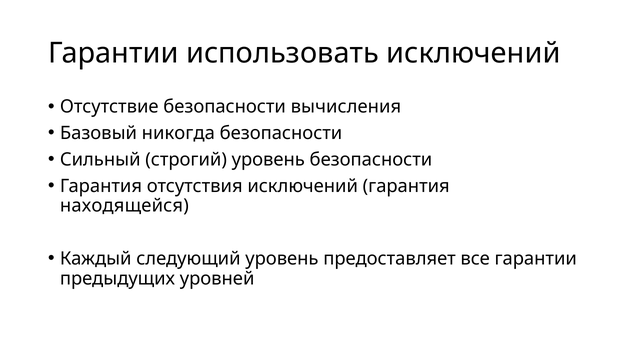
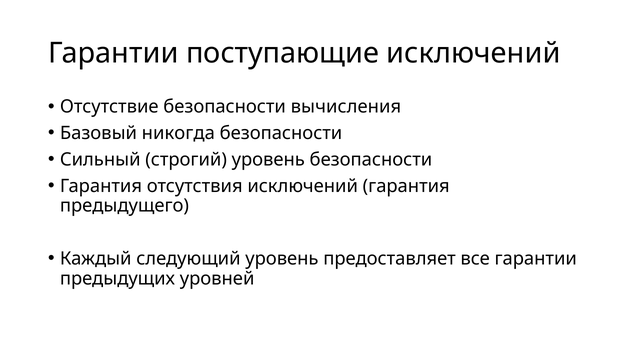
использовать: использовать -> поступающие (283, 53)
находящейся: находящейся -> предыдущего (124, 206)
